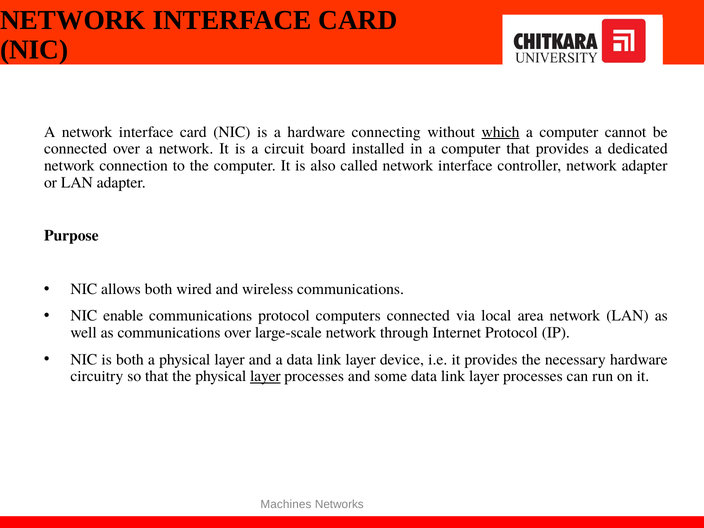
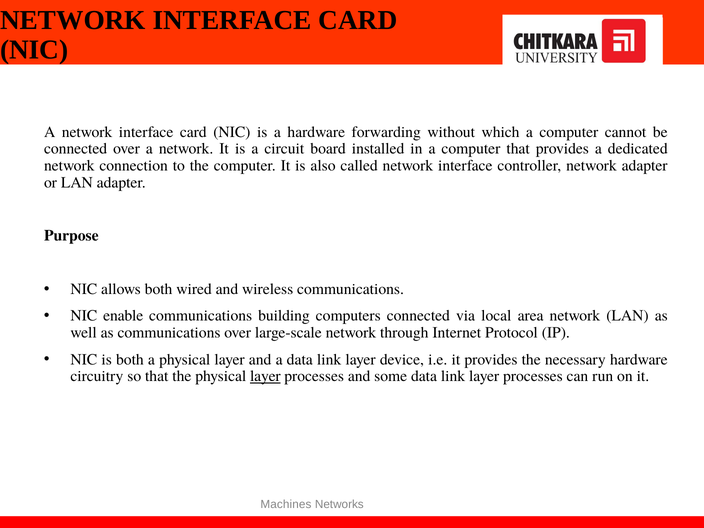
connecting: connecting -> forwarding (386, 132)
which underline: present -> none (501, 132)
communications protocol: protocol -> building (284, 316)
